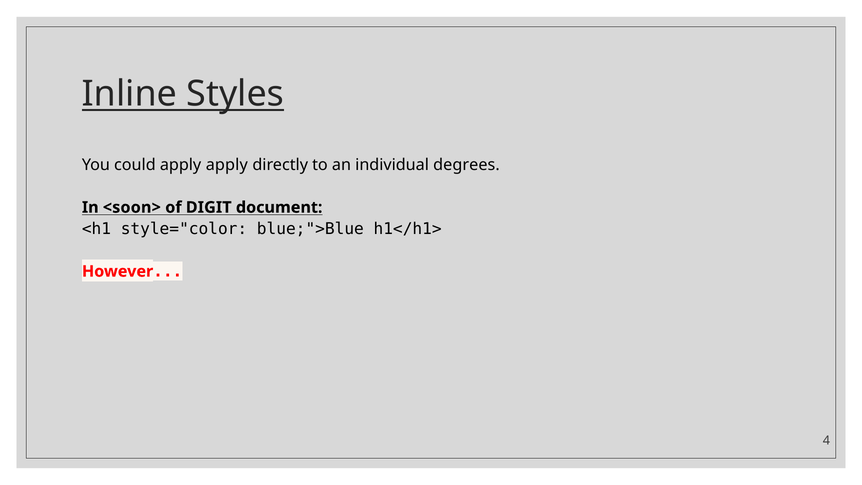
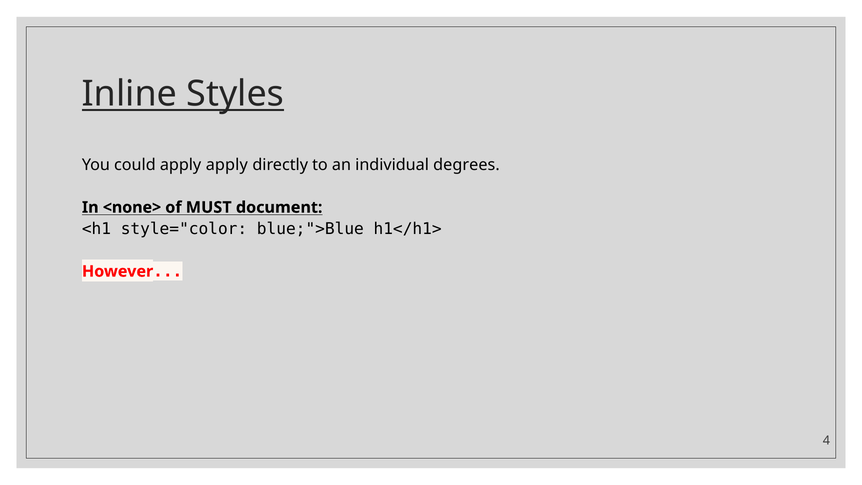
<soon>: <soon> -> <none> (132, 207)
DIGIT: DIGIT -> MUST (209, 207)
